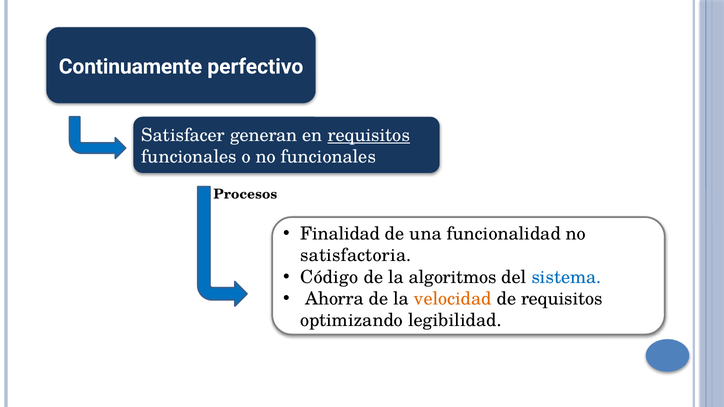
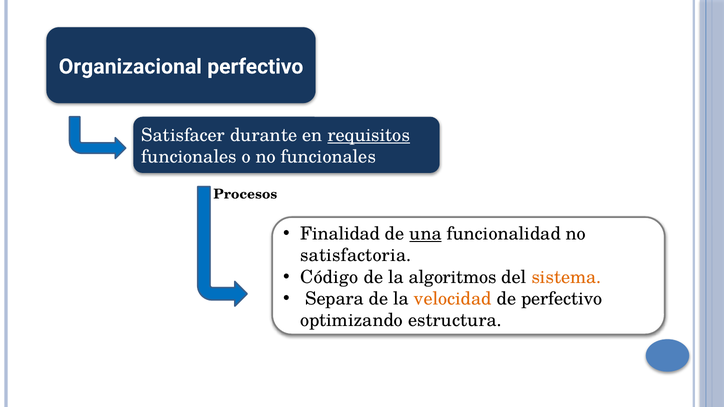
Continuamente: Continuamente -> Organizacional (130, 67)
generan: generan -> durante (264, 135)
una underline: none -> present (426, 234)
sistema colour: blue -> orange (566, 277)
Ahorra: Ahorra -> Separa (334, 299)
de requisitos: requisitos -> perfectivo (562, 299)
legibilidad: legibilidad -> estructura (455, 321)
